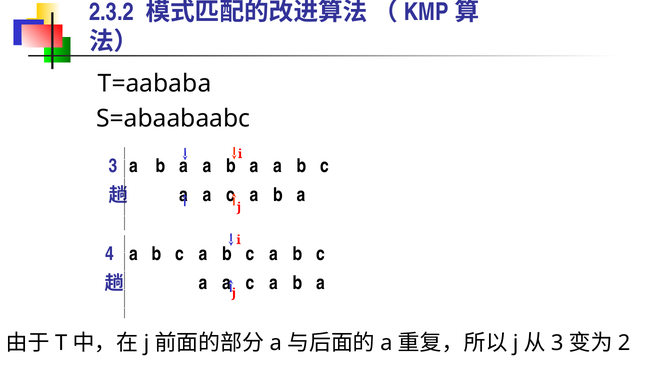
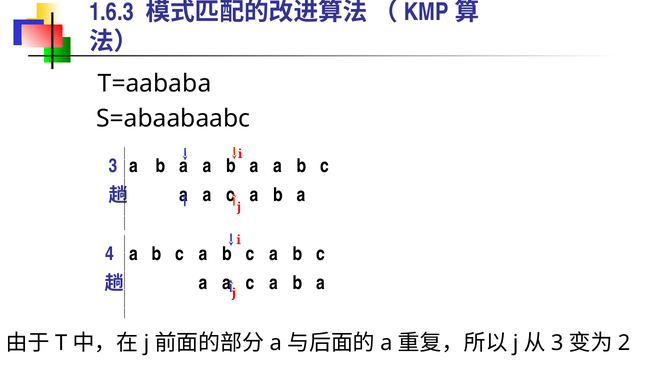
2.3.2: 2.3.2 -> 1.6.3 (112, 12)
